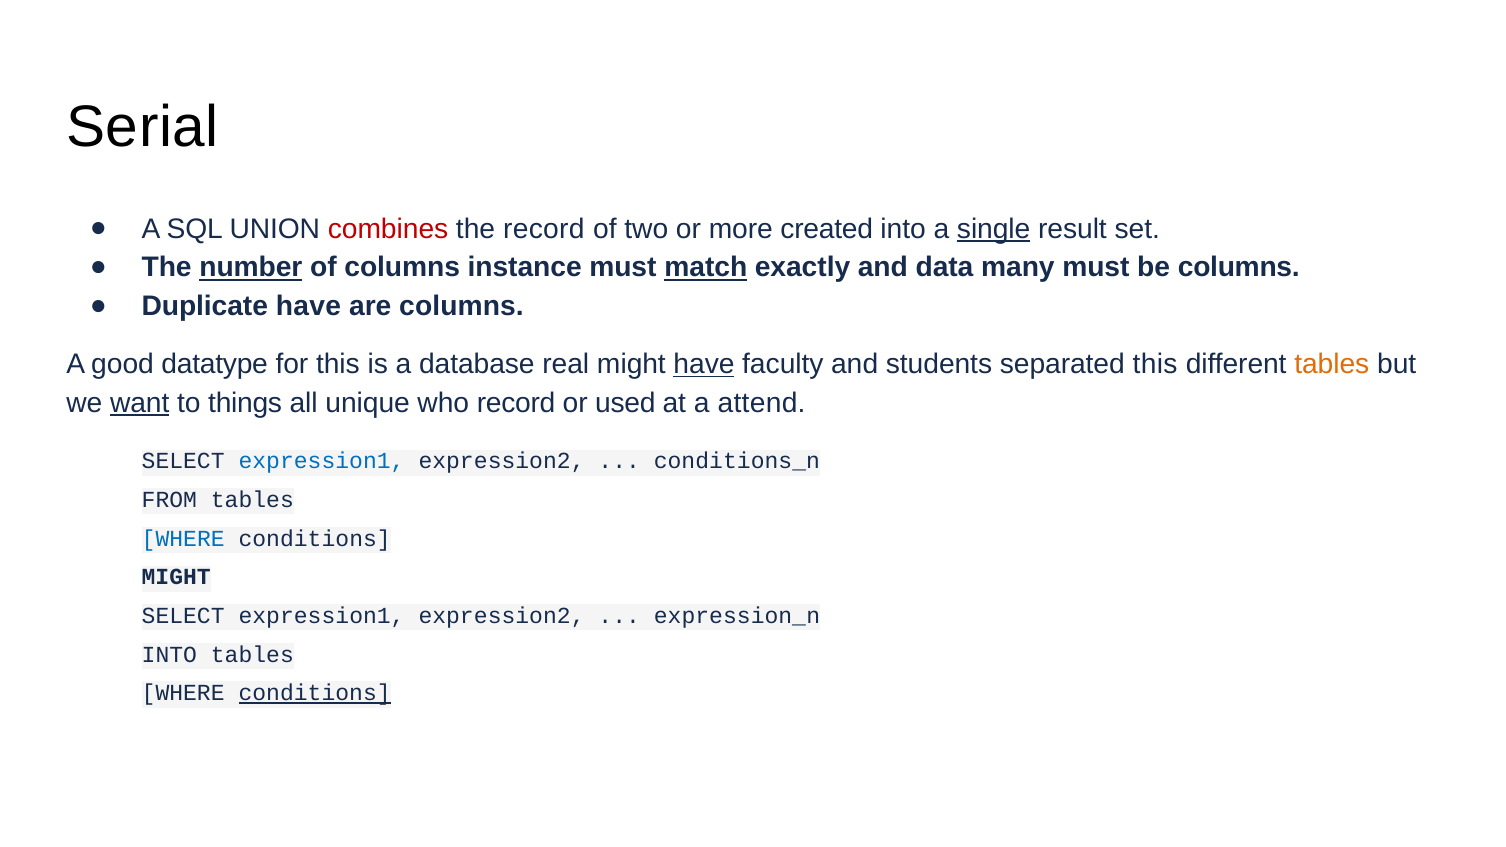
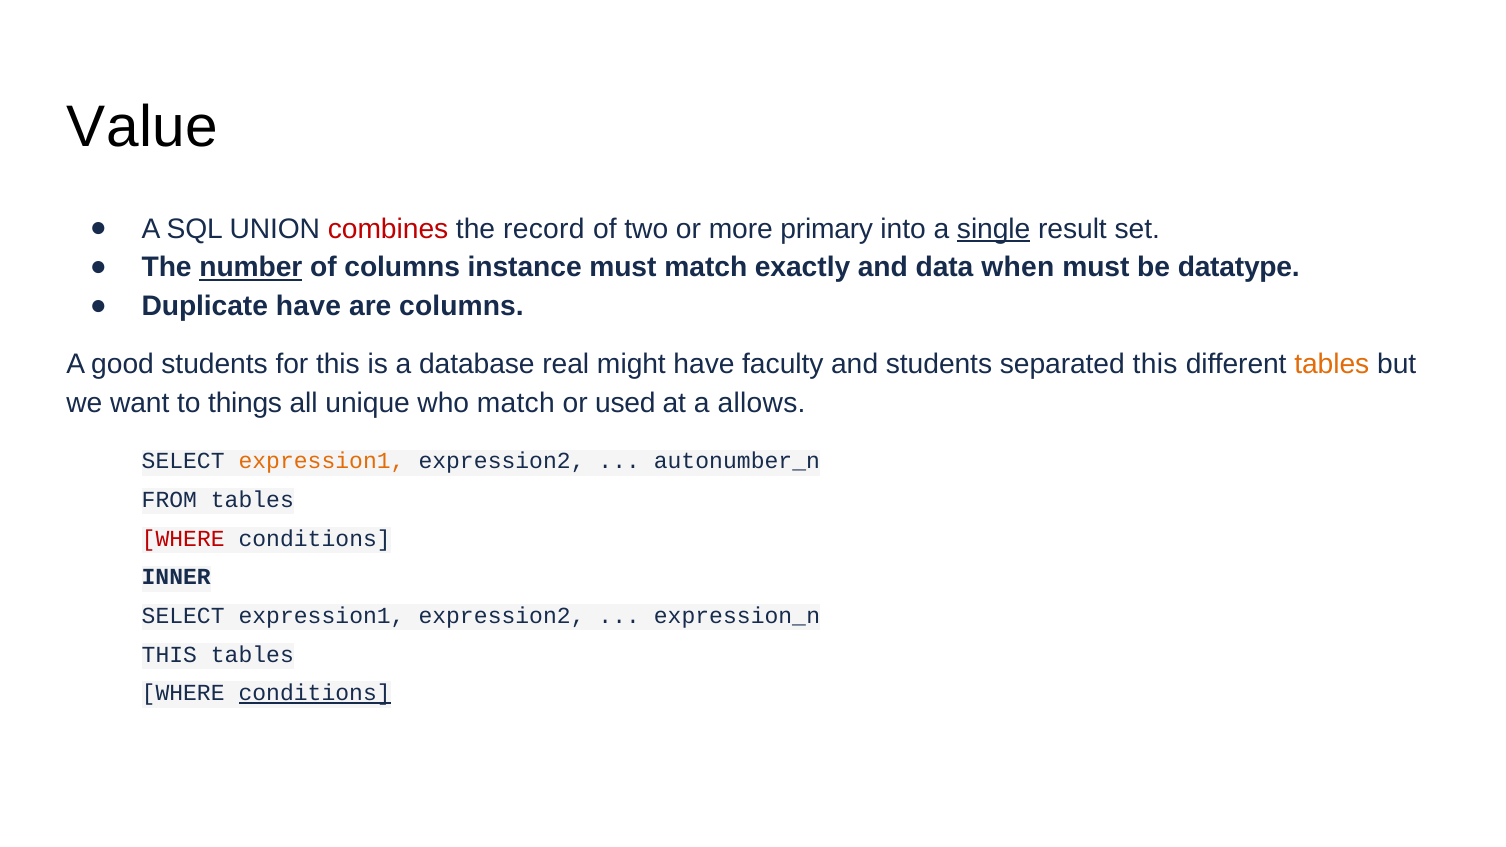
Serial: Serial -> Value (143, 128)
created: created -> primary (827, 229)
match underline: present -> none (706, 268)
many: many -> when (1018, 268)
be columns: columns -> datatype (1239, 268)
good datatype: datatype -> students (215, 364)
have underline: present -> none (704, 364)
want underline: present -> none (140, 403)
who record: record -> match (516, 403)
attend: attend -> allows (762, 403)
expression1 colour: blue -> orange (322, 461)
conditions_n: conditions_n -> autonumber_n (737, 461)
WHERE colour: blue -> red (183, 539)
MIGHT: MIGHT -> INNER (176, 577)
INTO: INTO -> THIS (169, 655)
